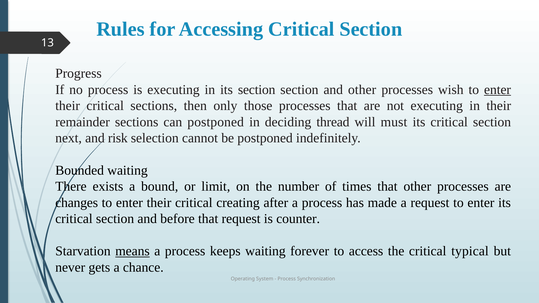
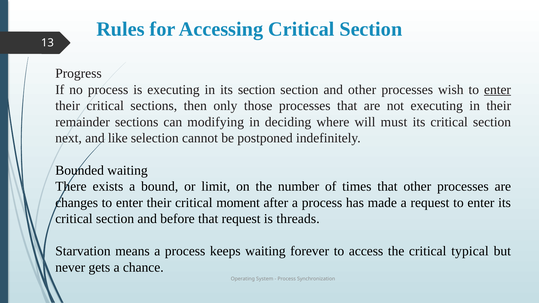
can postponed: postponed -> modifying (216, 122)
thread: thread -> where (333, 122)
risk: risk -> like (118, 138)
creating: creating -> moment (238, 203)
counter: counter -> threads (298, 219)
means underline: present -> none (132, 251)
